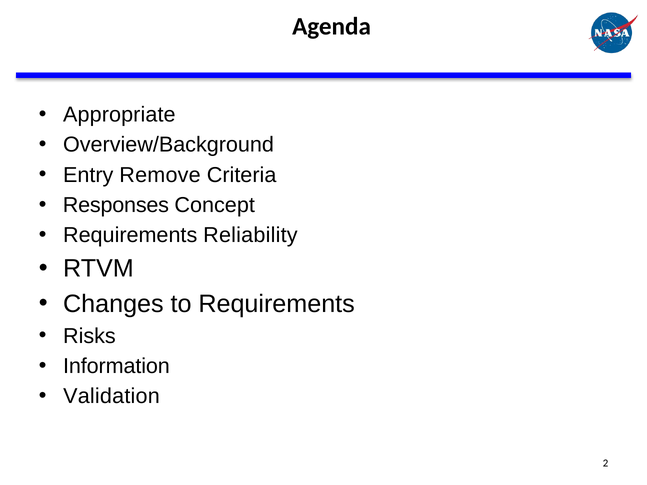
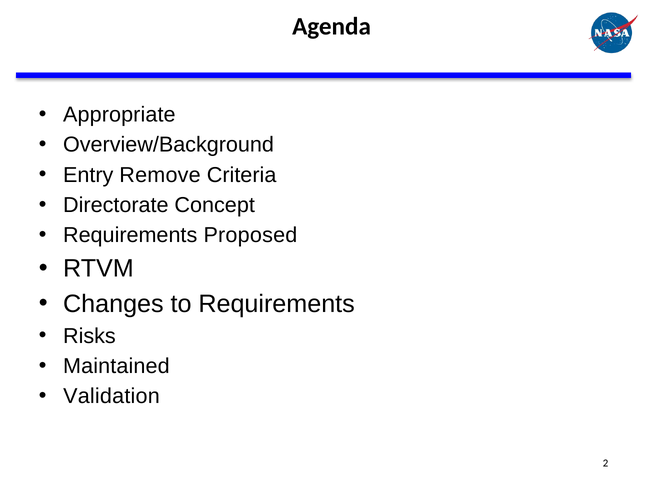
Responses: Responses -> Directorate (116, 205)
Reliability: Reliability -> Proposed (250, 235)
Information: Information -> Maintained (116, 366)
